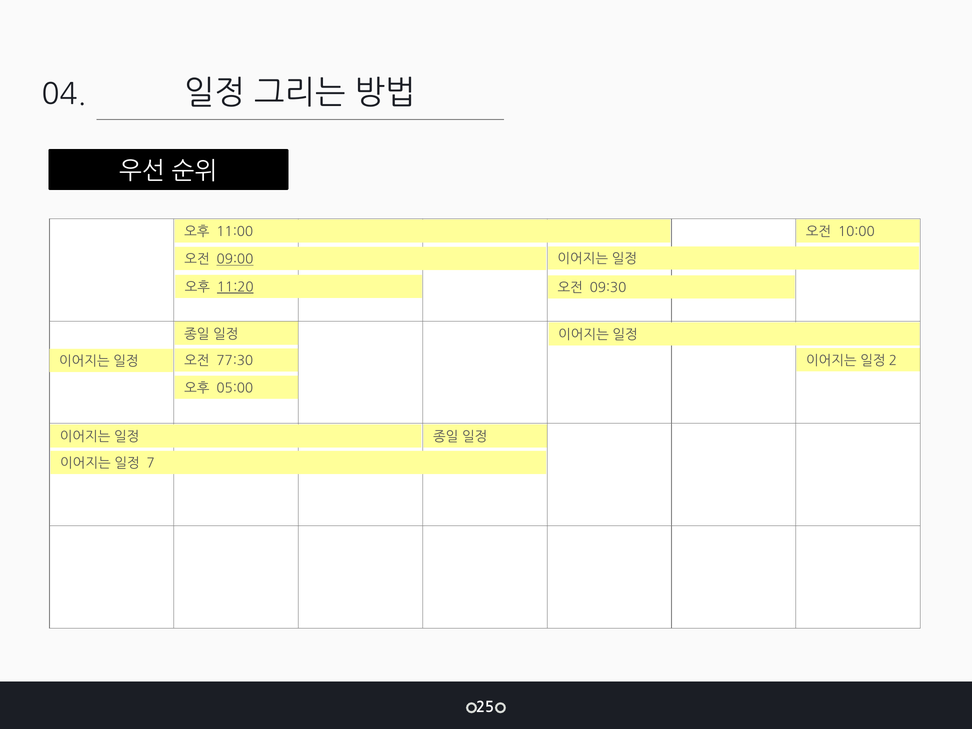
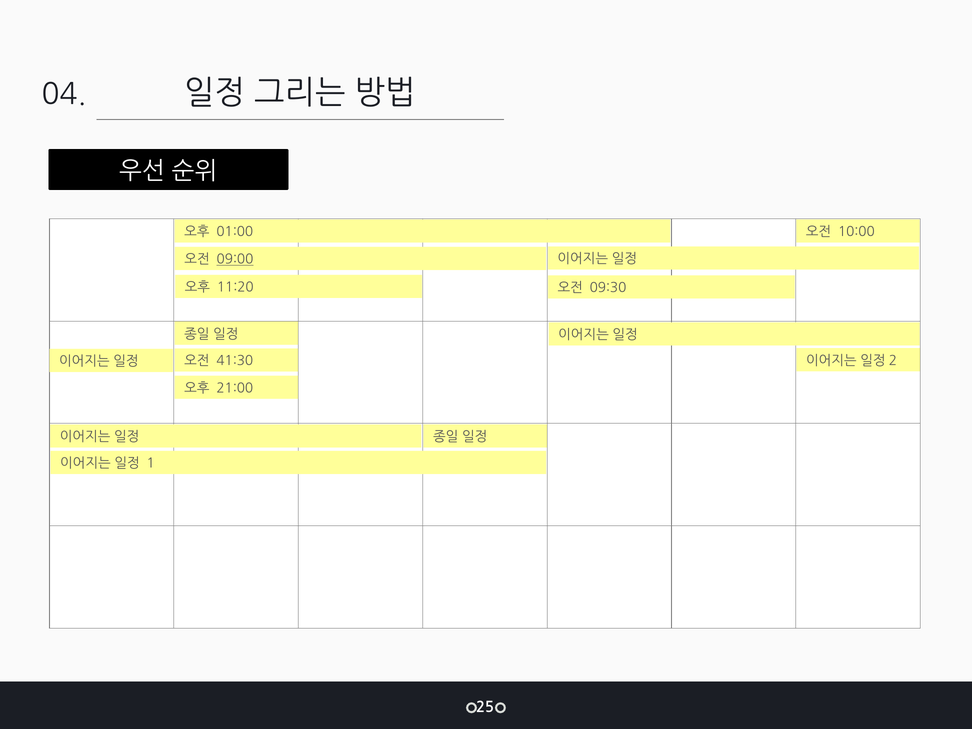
11:00: 11:00 -> 01:00 (235, 232)
11:20 underline: present -> none (235, 287)
77:30: 77:30 -> 41:30 (235, 361)
05:00: 05:00 -> 21:00 (235, 388)
7: 7 -> 1 (151, 463)
